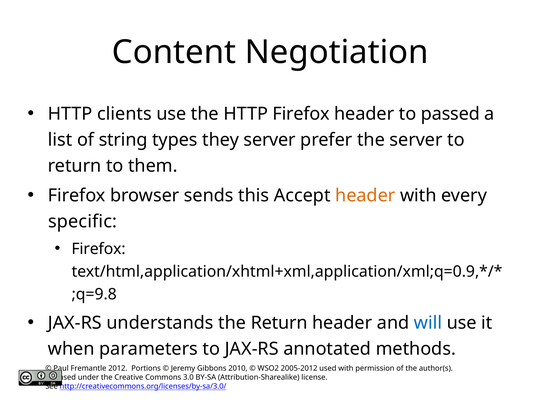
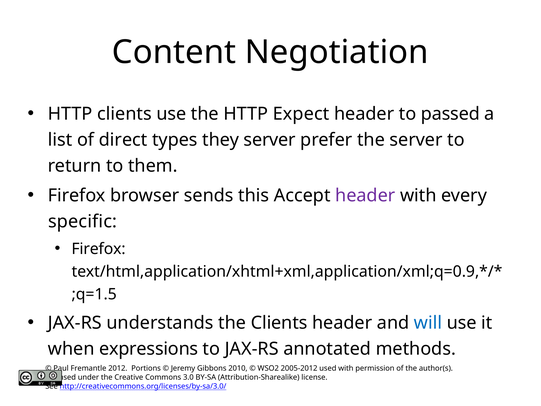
HTTP Firefox: Firefox -> Expect (301, 114)
string: string -> direct (123, 140)
header colour: orange -> purple (365, 196)
;q=9.8: ;q=9.8 -> ;q=1.5 (94, 294)
the Return: Return -> Clients (279, 323)
parameters: parameters -> expressions (149, 349)
